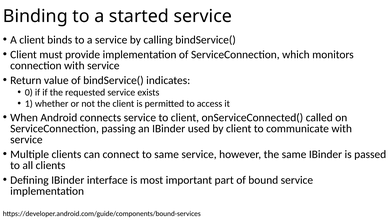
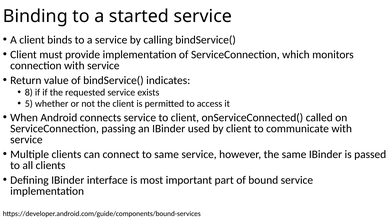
0: 0 -> 8 (29, 93)
1: 1 -> 5 (29, 104)
